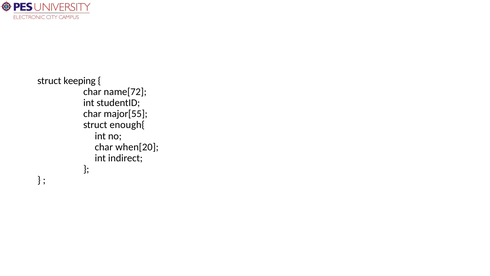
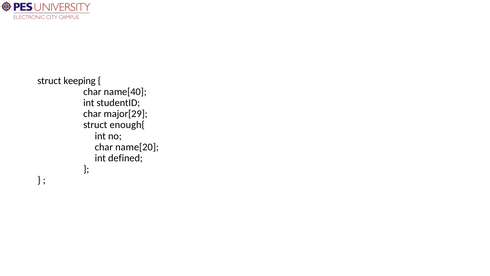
name[72: name[72 -> name[40 (125, 92)
major[55: major[55 -> major[29 (126, 114)
when[20: when[20 -> name[20 (137, 147)
indirect: indirect -> defined (125, 158)
